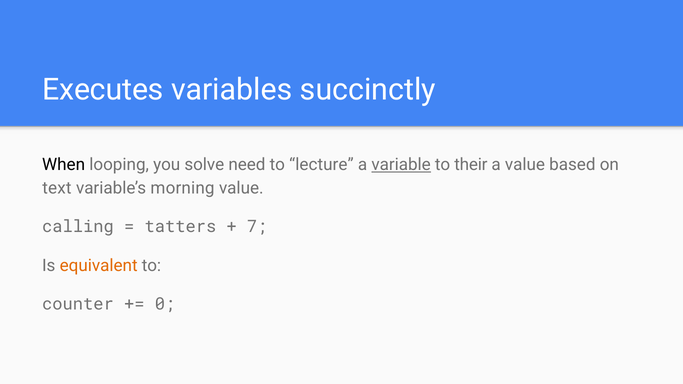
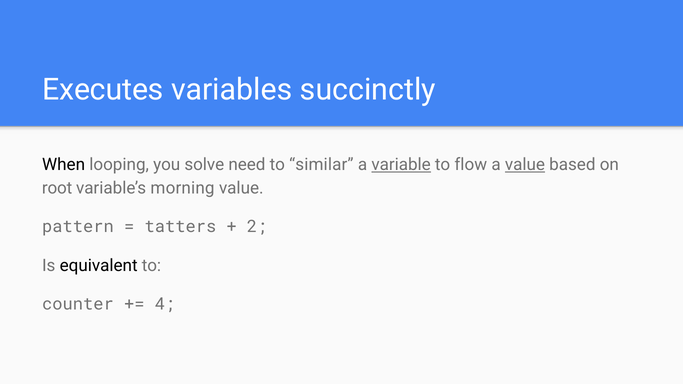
lecture: lecture -> similar (321, 165)
their: their -> flow (471, 165)
value underline: none -> present (525, 165)
text: text -> root (57, 188)
calling: calling -> pattern (78, 227)
7: 7 -> 2 (257, 227)
equivalent colour: orange -> black (99, 266)
0: 0 -> 4 (165, 304)
